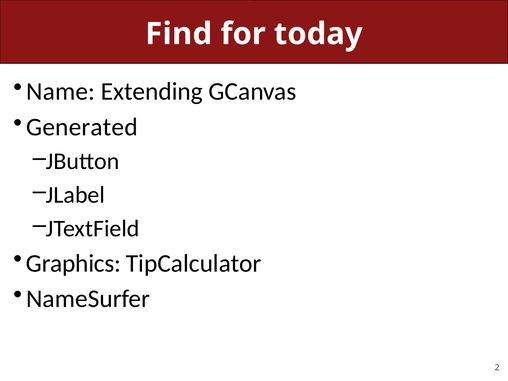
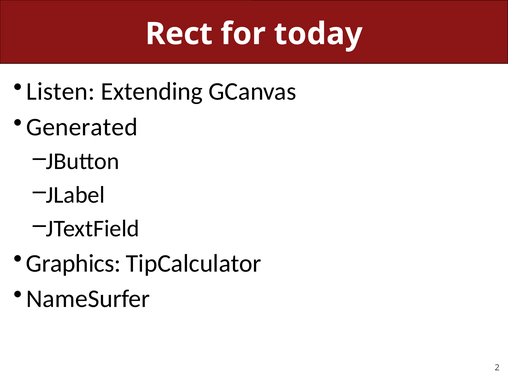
Find: Find -> Rect (179, 34)
Name: Name -> Listen (61, 92)
